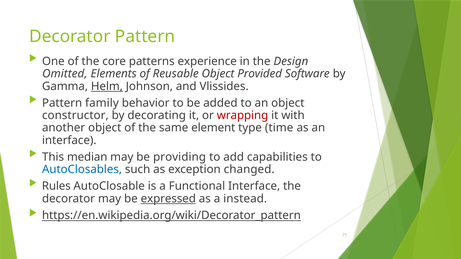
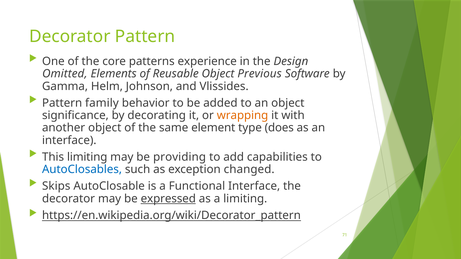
Provided: Provided -> Previous (260, 74)
Helm underline: present -> none (107, 86)
constructor: constructor -> significance (75, 116)
wrapping colour: red -> orange (243, 116)
time: time -> does (279, 128)
This median: median -> limiting (87, 157)
Rules: Rules -> Skips (56, 186)
a instead: instead -> limiting (245, 199)
